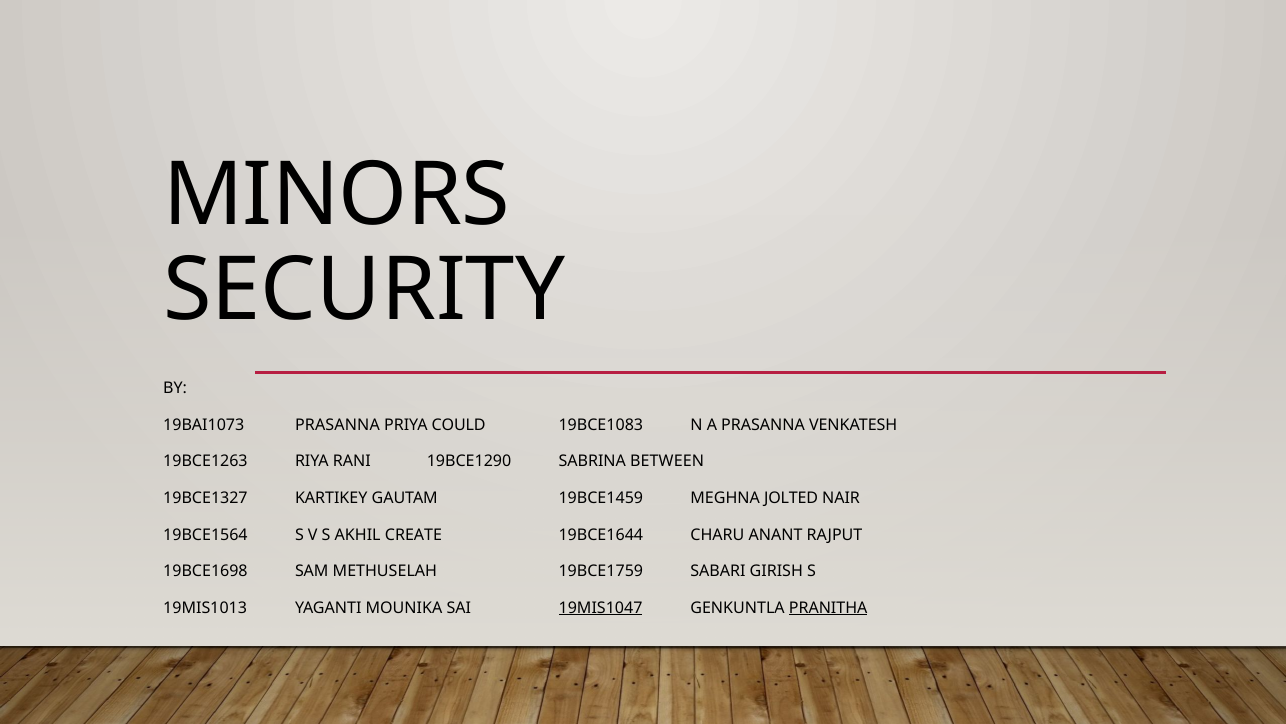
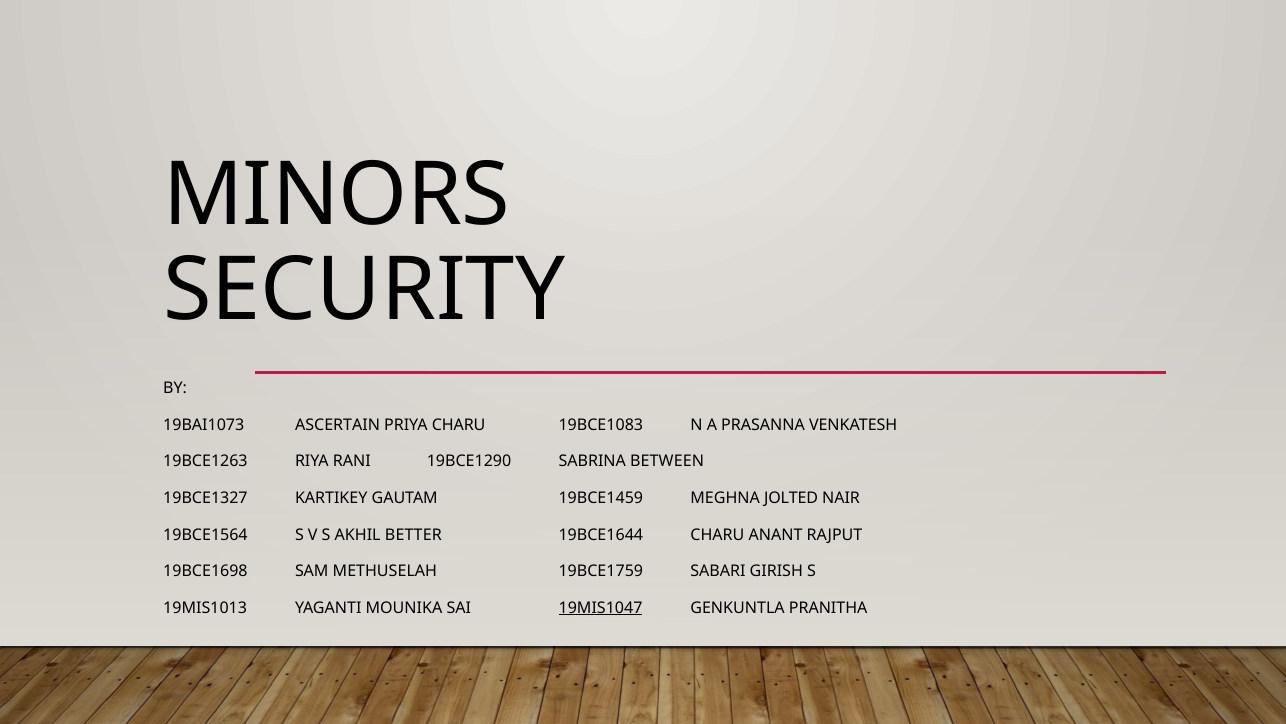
19BAI1073 PRASANNA: PRASANNA -> ASCERTAIN (338, 425)
PRIYA COULD: COULD -> CHARU (459, 425)
CREATE: CREATE -> BETTER (413, 534)
PRANITHA underline: present -> none (828, 607)
